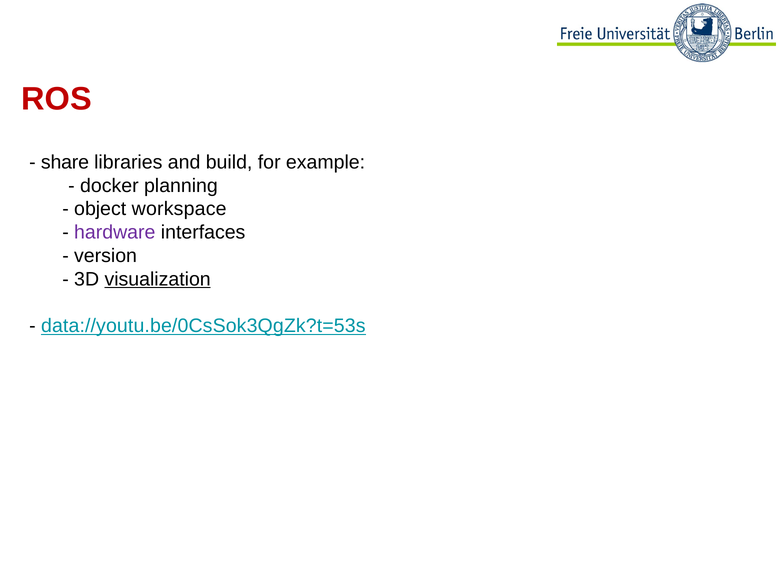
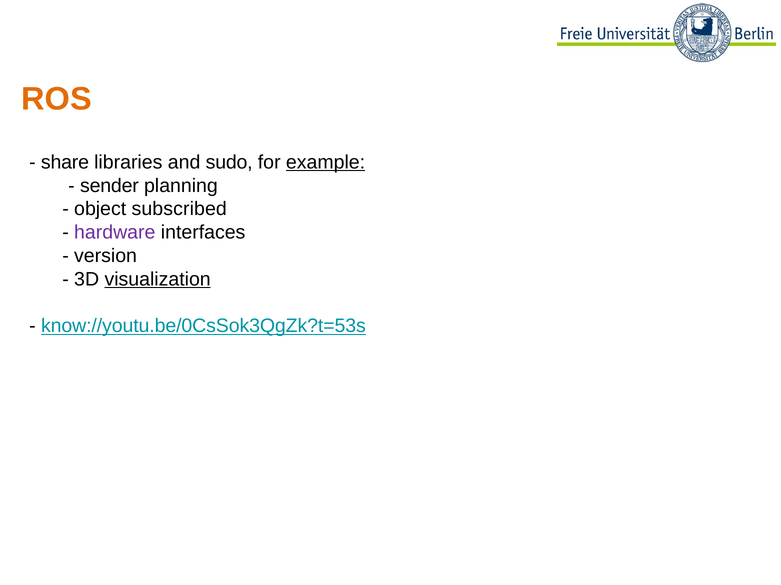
ROS colour: red -> orange (57, 99)
build: build -> sudo (229, 162)
example underline: none -> present (326, 162)
docker: docker -> sender (109, 186)
workspace: workspace -> subscribed (179, 209)
data://youtu.be/0CsSok3QgZk?t=53s: data://youtu.be/0CsSok3QgZk?t=53s -> know://youtu.be/0CsSok3QgZk?t=53s (203, 326)
